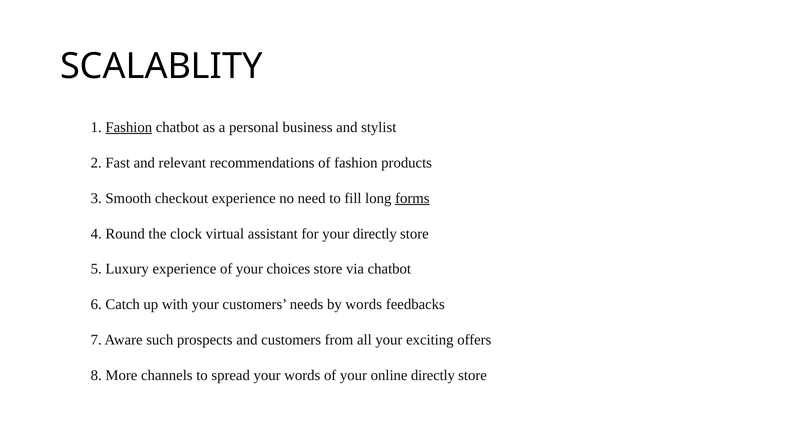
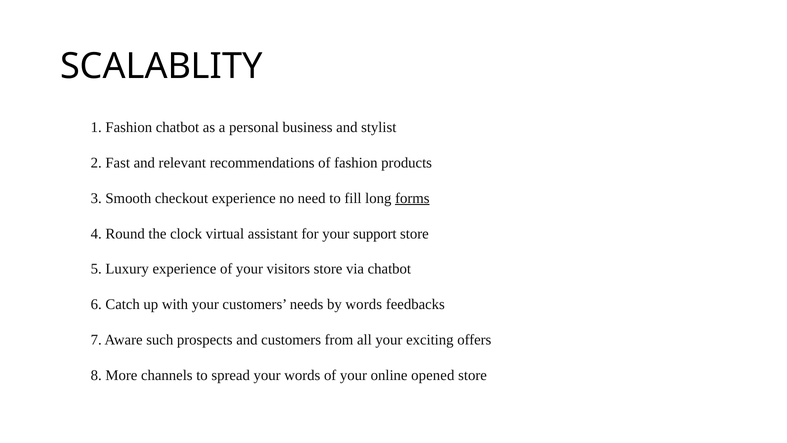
Fashion underline: present -> none (129, 127)
your directly: directly -> support (375, 233)
choices: choices -> visitors (288, 269)
online directly: directly -> opened (433, 375)
